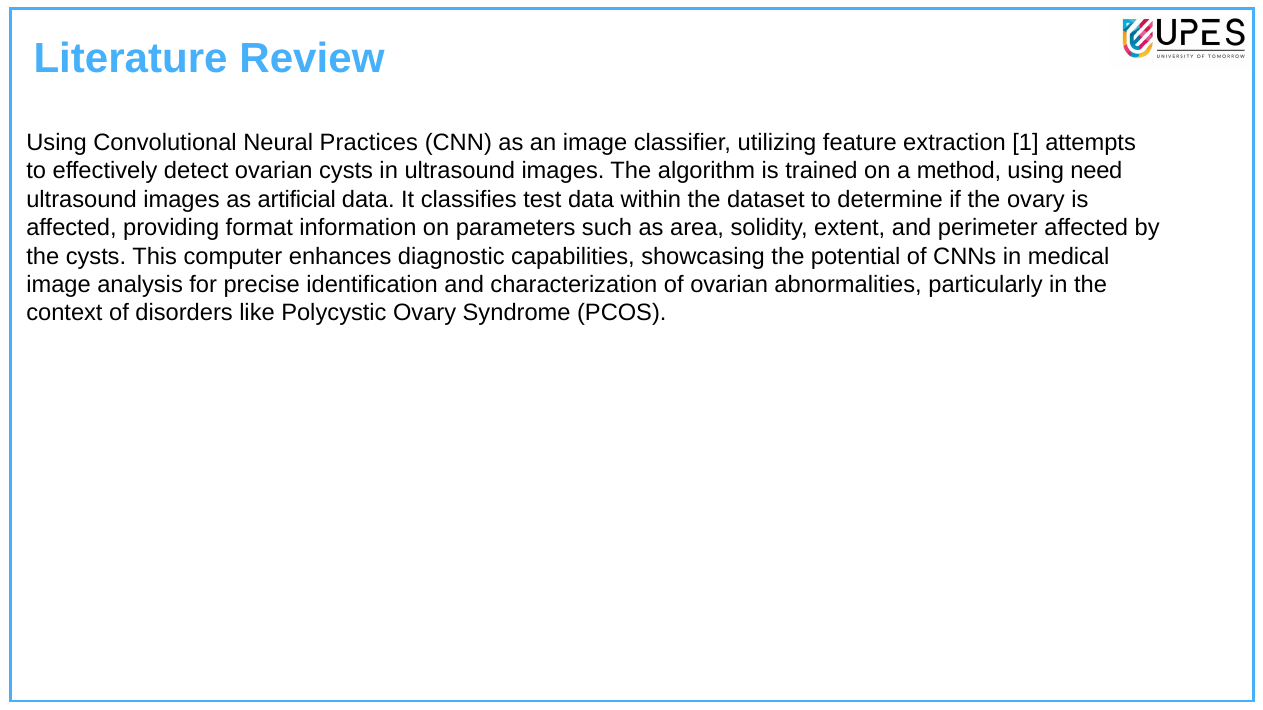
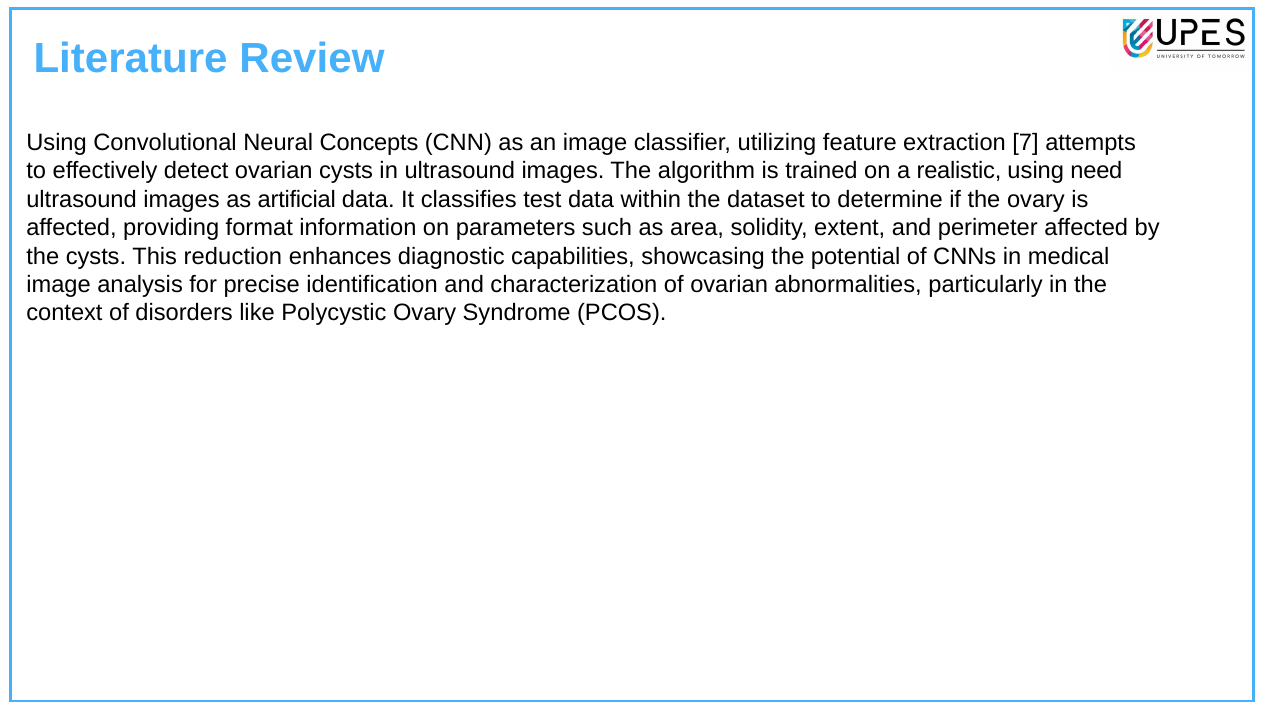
Practices: Practices -> Concepts (369, 143)
1: 1 -> 7 (1025, 143)
method: method -> realistic (959, 171)
computer: computer -> reduction (233, 256)
